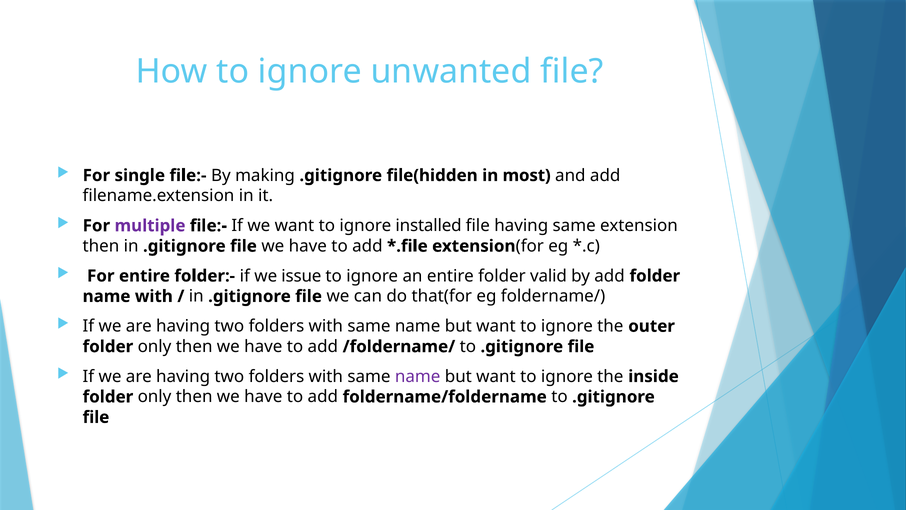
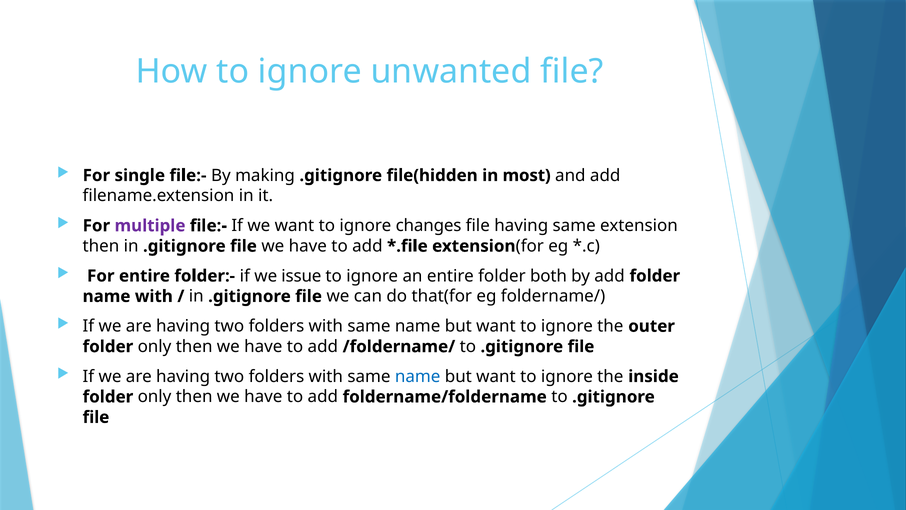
installed: installed -> changes (429, 226)
valid: valid -> both (548, 276)
name colour: purple -> blue (418, 376)
